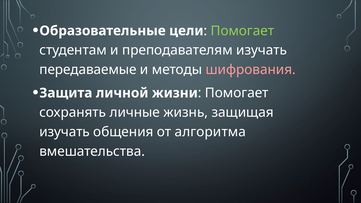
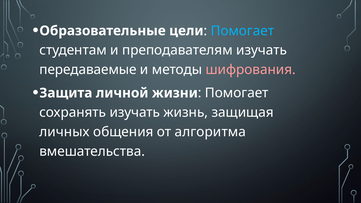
Помогает colour: light green -> light blue (242, 31)
сохранять личные: личные -> изучать (135, 112)
изучать: изучать -> личных (65, 132)
